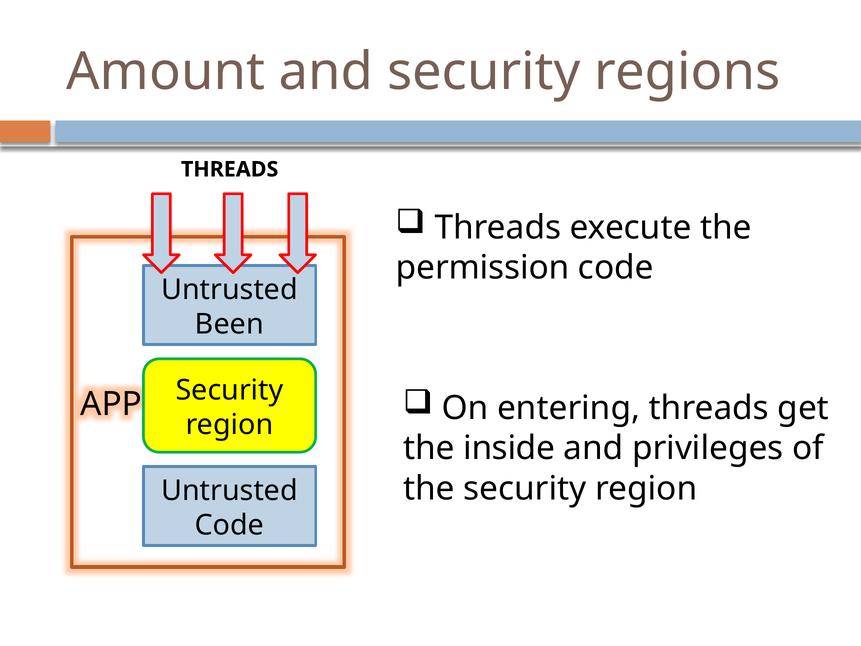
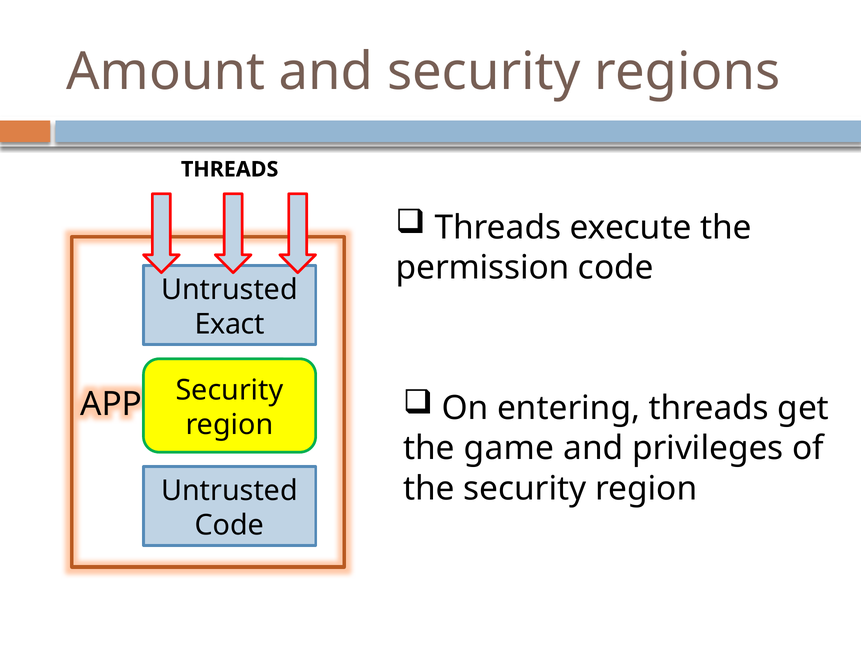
Been: Been -> Exact (230, 324)
inside: inside -> game (509, 448)
